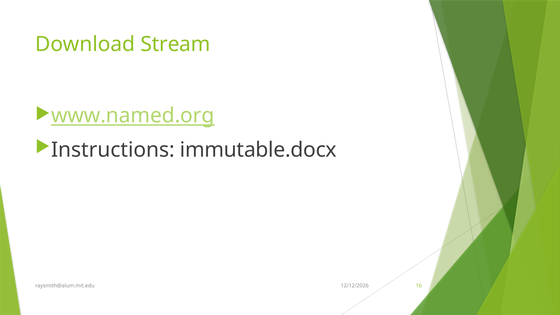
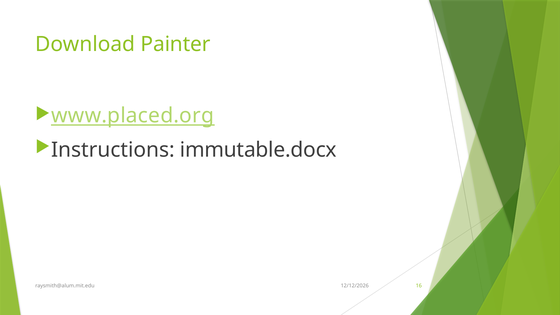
Stream: Stream -> Painter (176, 44)
www.named.org: www.named.org -> www.placed.org (133, 115)
